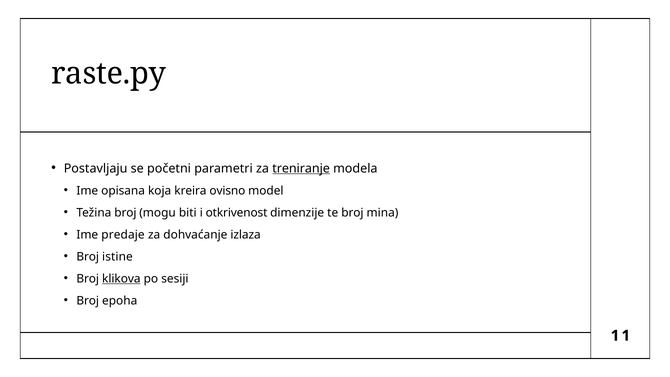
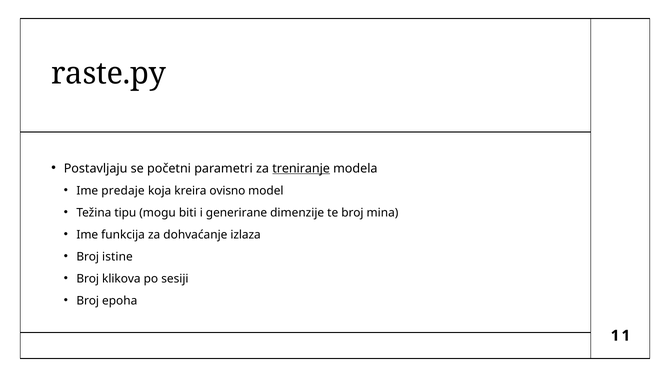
opisana: opisana -> predaje (123, 191)
Težina broj: broj -> tipu (125, 213)
otkrivenost: otkrivenost -> generirane (237, 213)
predaje: predaje -> funkcija (123, 235)
klikova underline: present -> none (121, 279)
